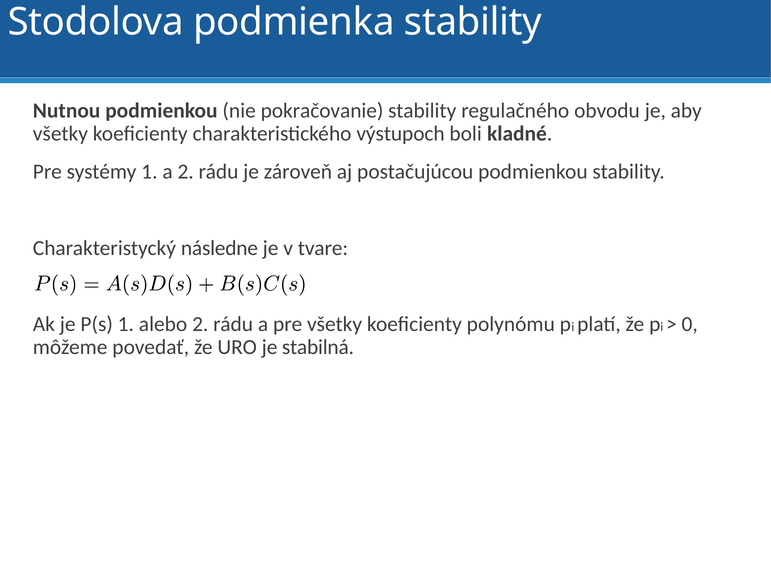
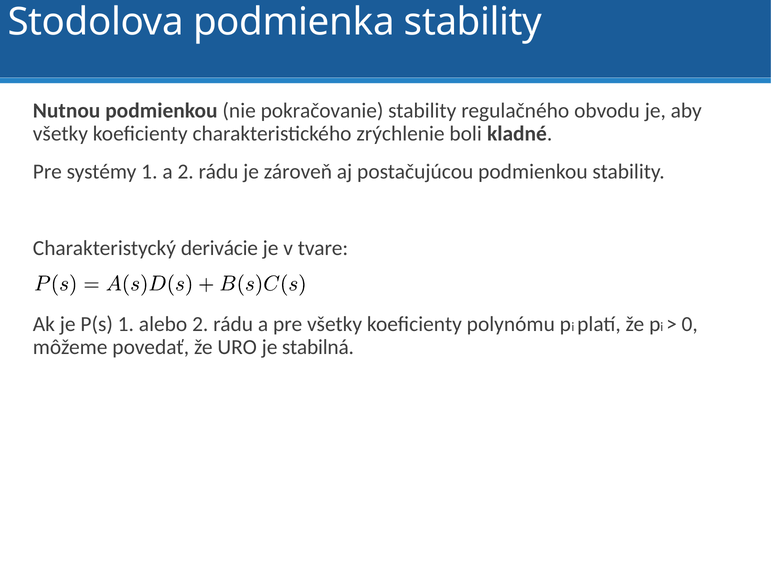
výstupoch: výstupoch -> zrýchlenie (401, 134)
následne: následne -> derivácie (219, 248)
